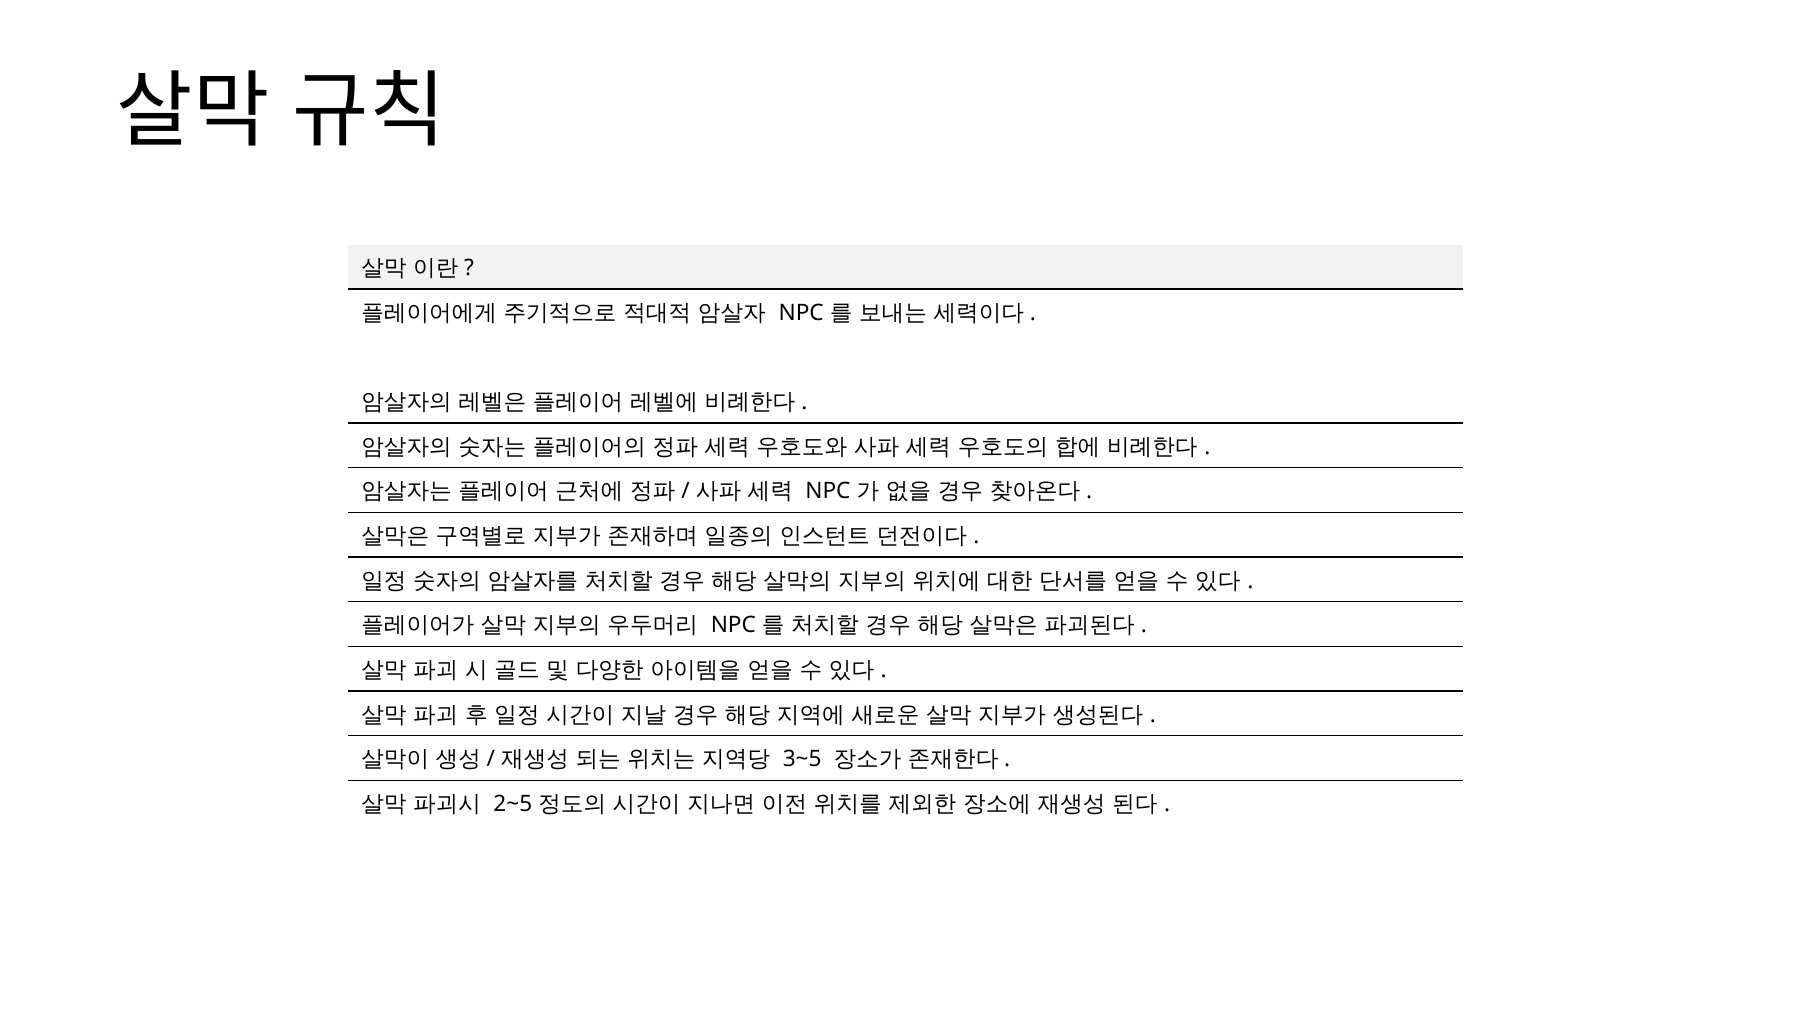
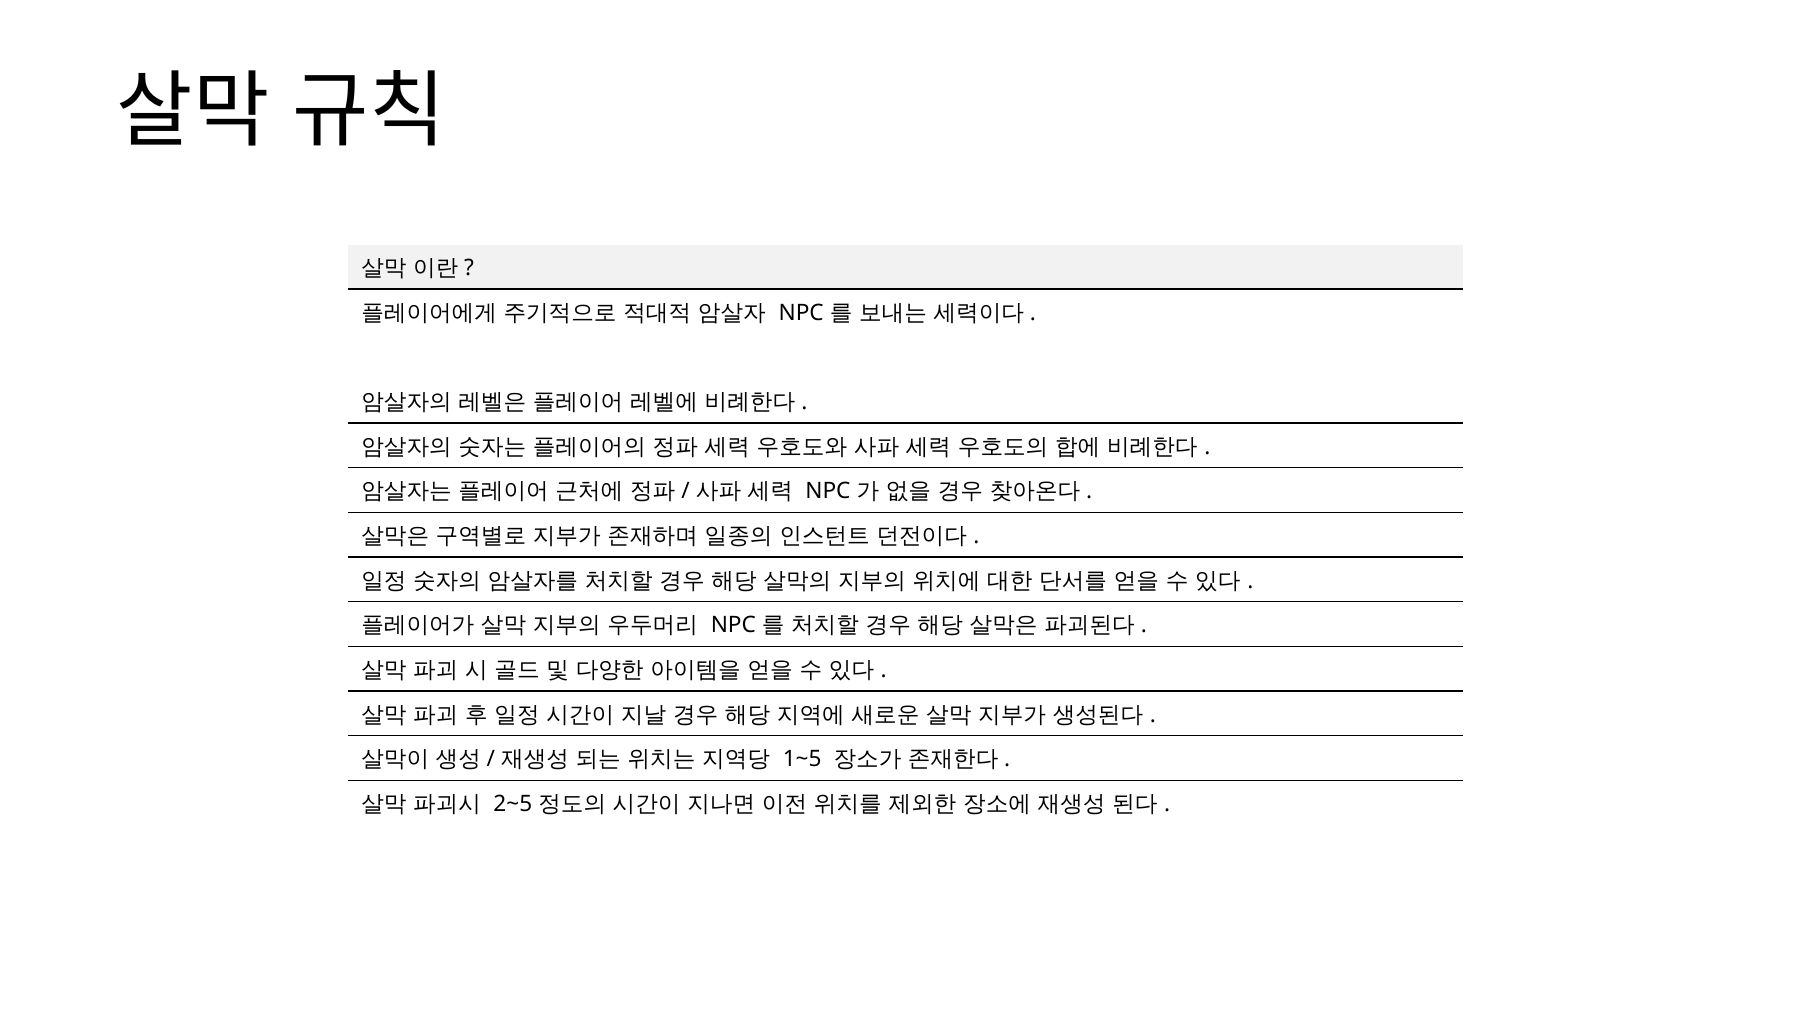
3~5: 3~5 -> 1~5 (802, 759)
